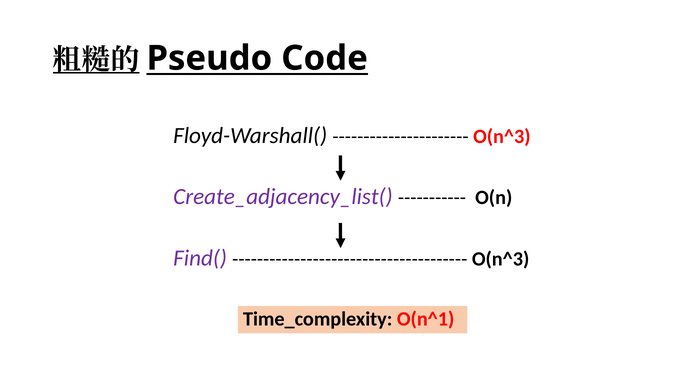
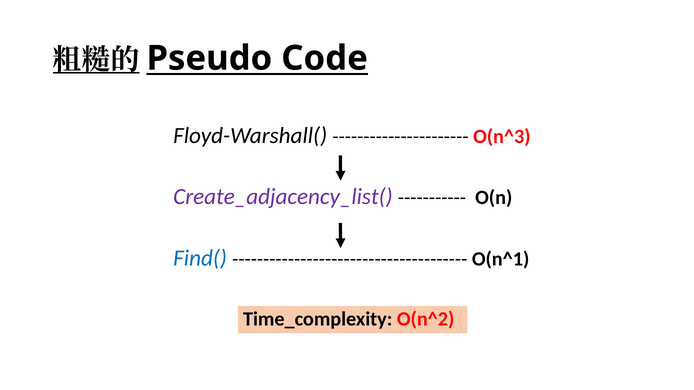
Find( colour: purple -> blue (200, 258)
O(n^3: O(n^3 -> O(n^1 (501, 259)
O(n^1: O(n^1 -> O(n^2 (426, 320)
